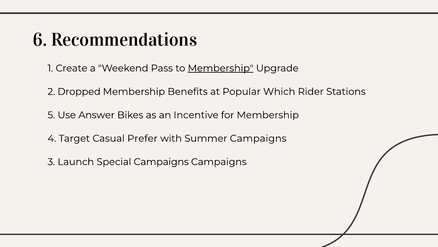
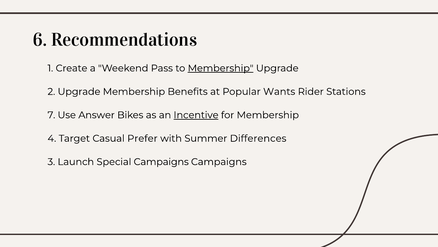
2 Dropped: Dropped -> Upgrade (79, 91)
Which: Which -> Wants (279, 91)
5: 5 -> 7 (51, 115)
Incentive underline: none -> present (196, 115)
Summer Campaigns: Campaigns -> Differences (258, 138)
